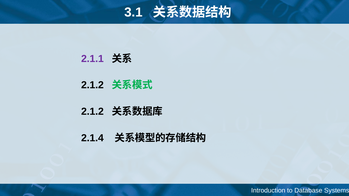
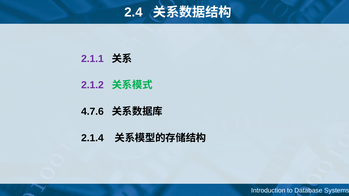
3.1: 3.1 -> 2.4 (133, 12)
2.1.2 colour: black -> purple (92, 85)
2.1.2: 2.1.2 -> 4.7.6 (92, 112)
